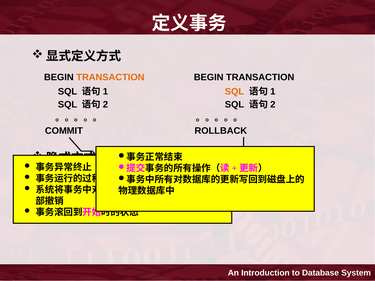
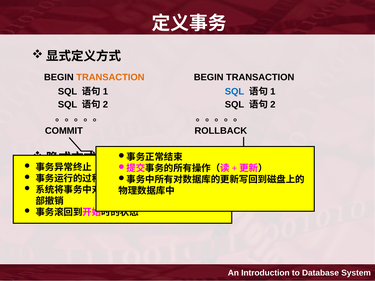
SQL colour: orange -> blue (234, 92)
